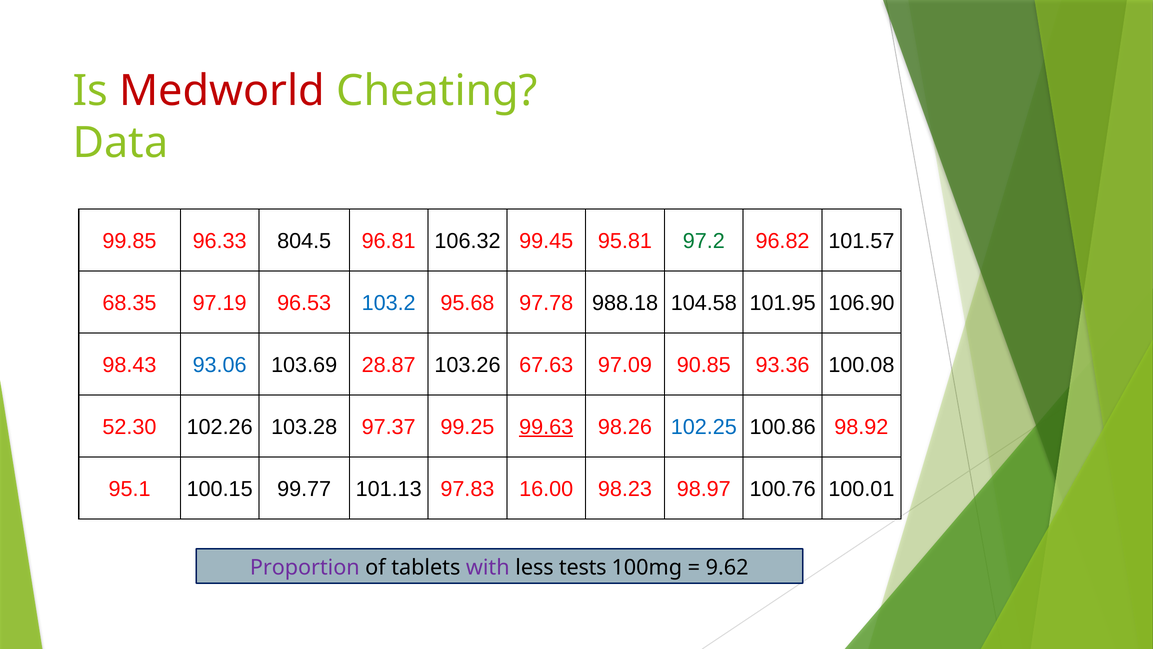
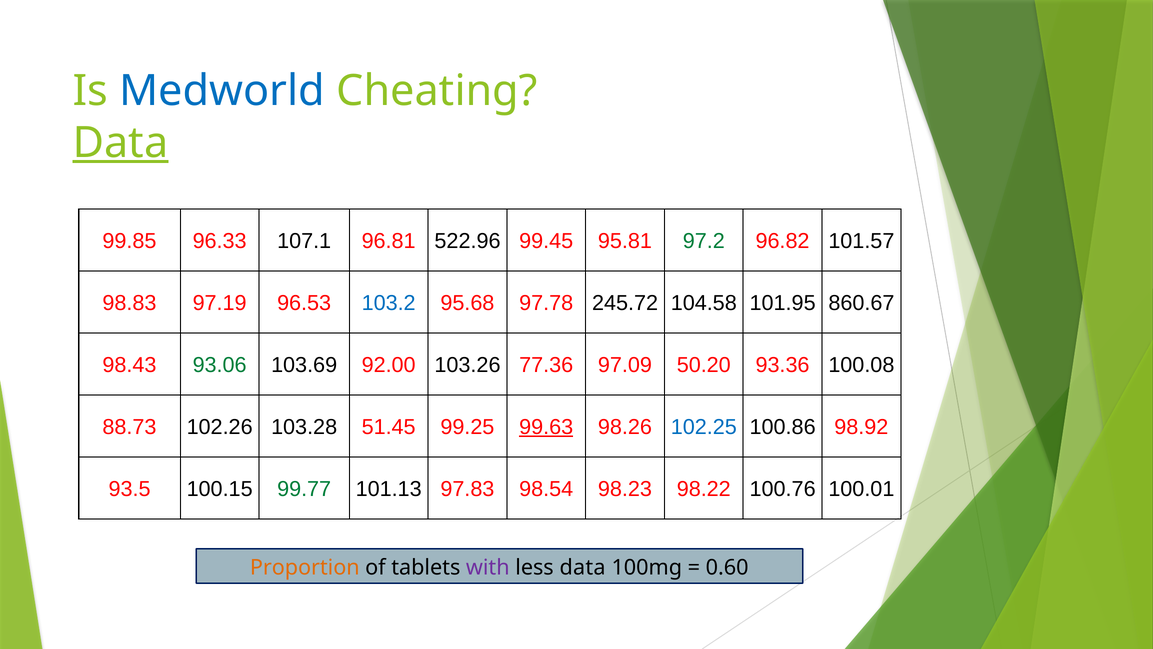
Medworld colour: red -> blue (222, 91)
Data underline: none -> present (121, 143)
804.5: 804.5 -> 107.1 (304, 241)
106.32: 106.32 -> 522.96 (468, 241)
68.35: 68.35 -> 98.83 (129, 303)
988.18: 988.18 -> 245.72 (625, 303)
106.90: 106.90 -> 860.67 (861, 303)
93.06 colour: blue -> green (220, 365)
28.87: 28.87 -> 92.00 (389, 365)
67.63: 67.63 -> 77.36 (546, 365)
90.85: 90.85 -> 50.20 (704, 365)
52.30: 52.30 -> 88.73 (129, 427)
97.37: 97.37 -> 51.45 (389, 427)
95.1: 95.1 -> 93.5 (130, 489)
99.77 colour: black -> green (304, 489)
16.00: 16.00 -> 98.54 (546, 489)
98.97: 98.97 -> 98.22 (704, 489)
Proportion colour: purple -> orange (305, 567)
less tests: tests -> data (583, 567)
9.62: 9.62 -> 0.60 (727, 567)
